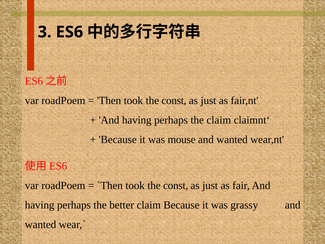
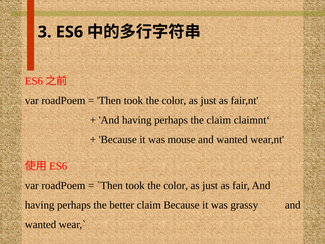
Then took the const: const -> color (174, 100)
const: const -> color (176, 185)
